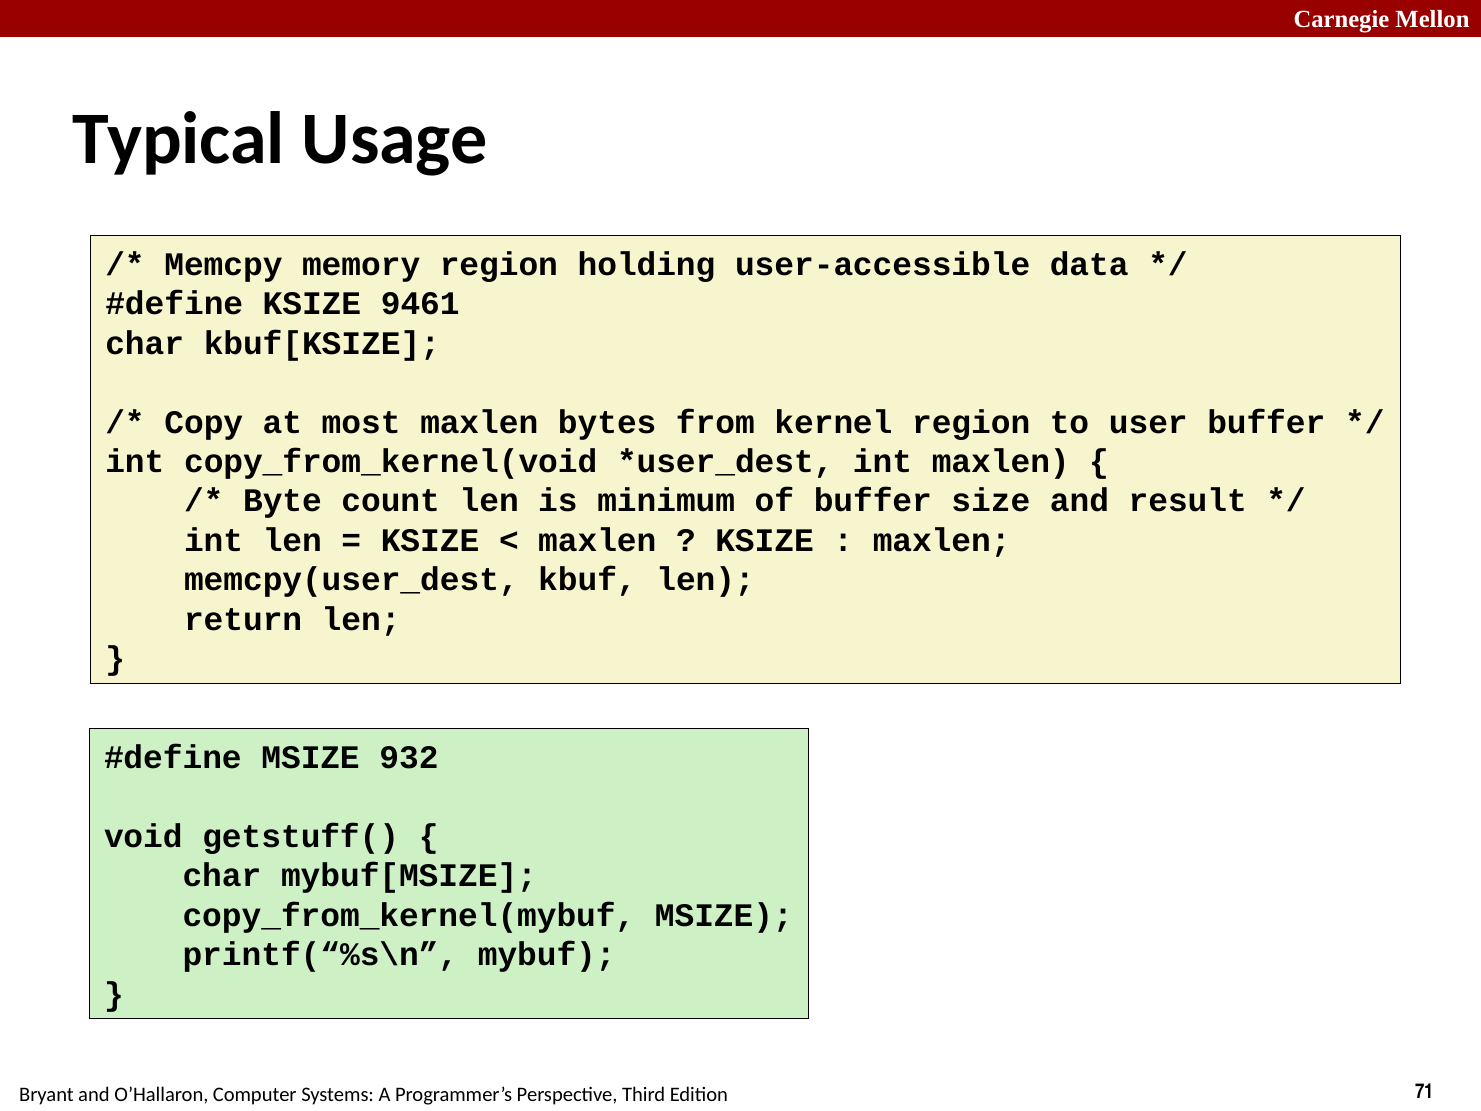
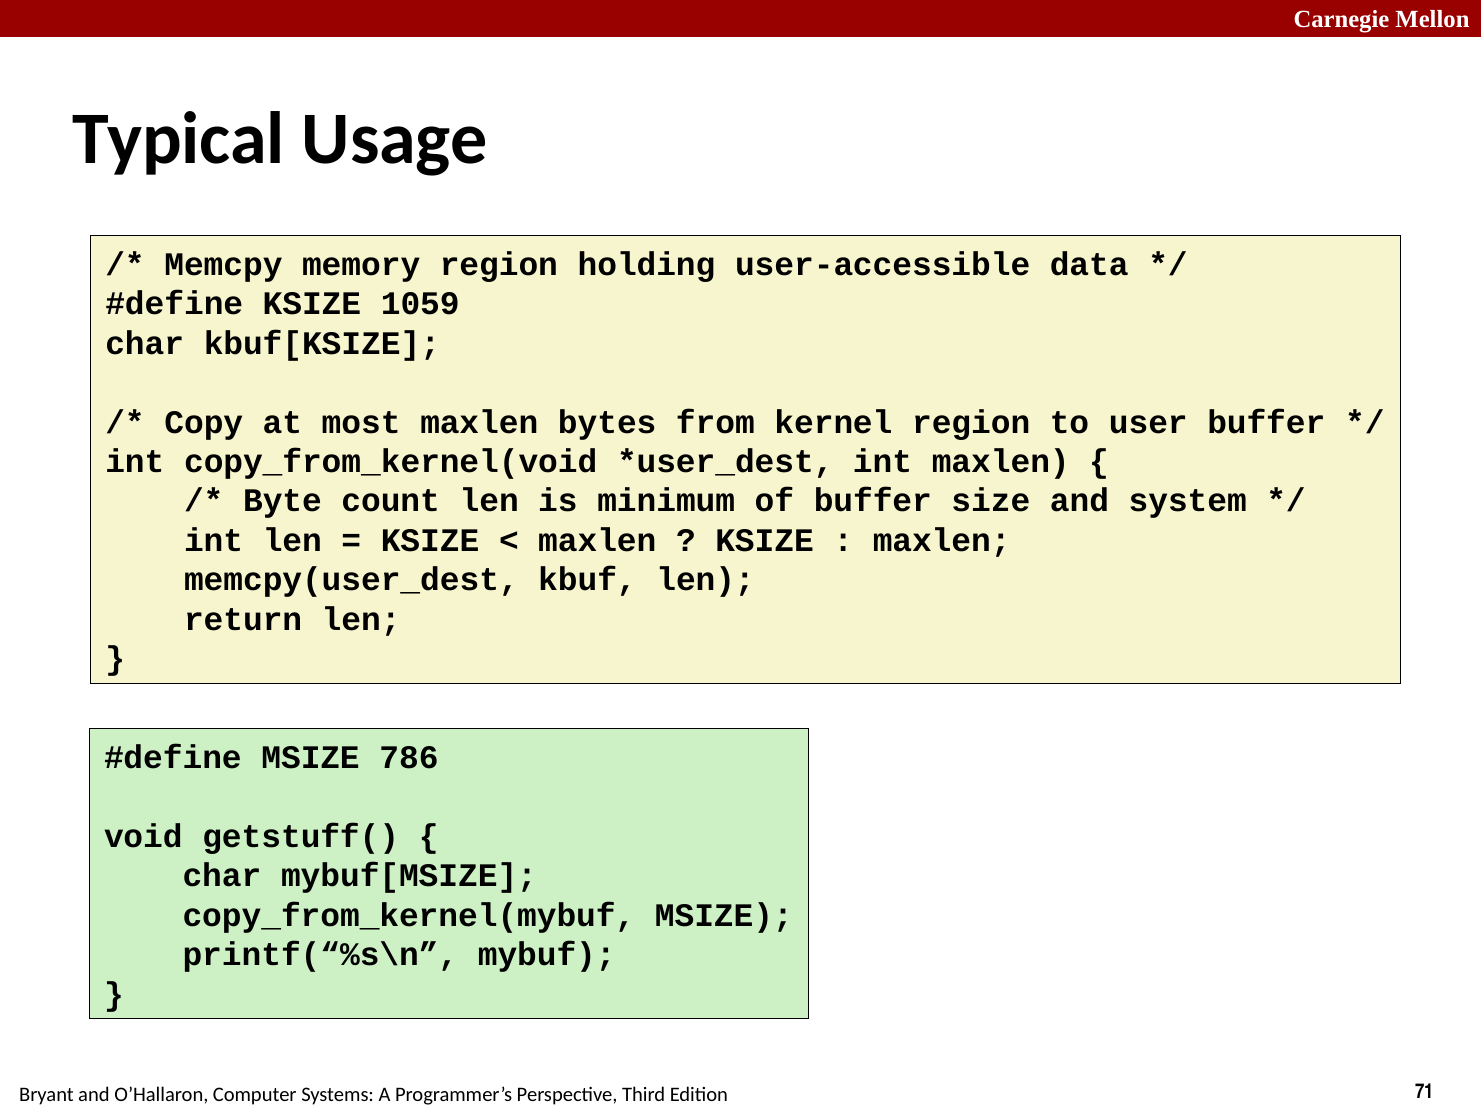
9461: 9461 -> 1059 (420, 304)
result: result -> system (1188, 501)
932: 932 -> 786 (409, 757)
